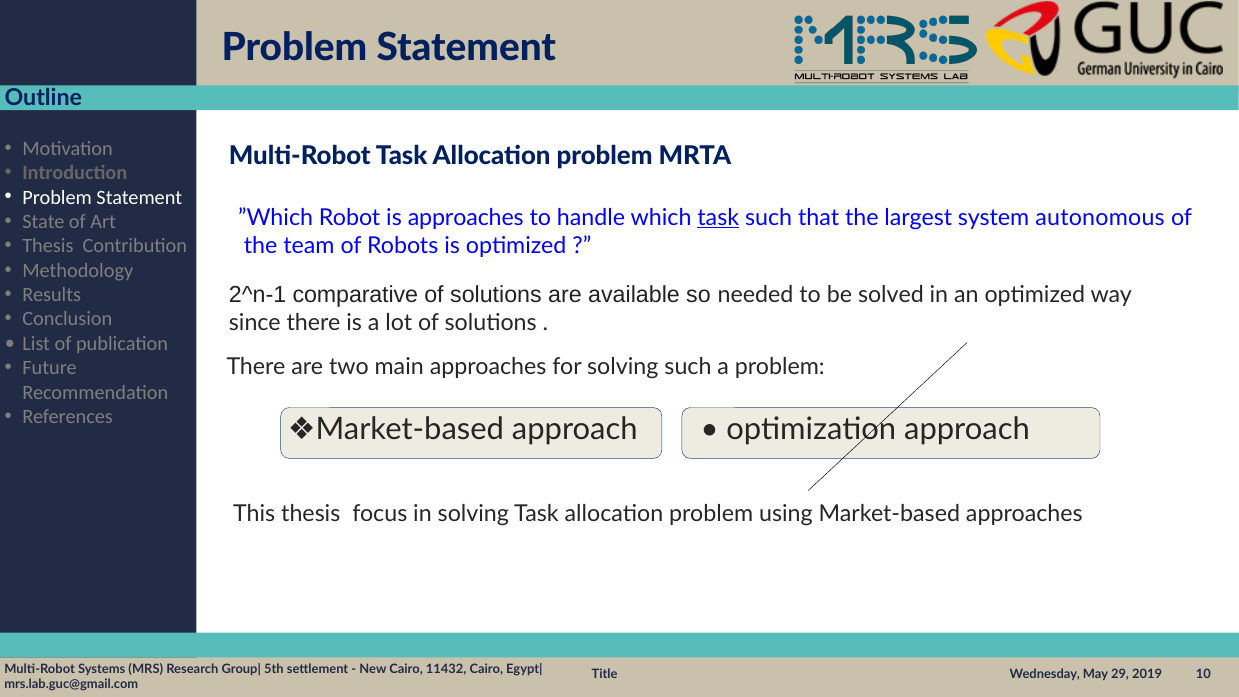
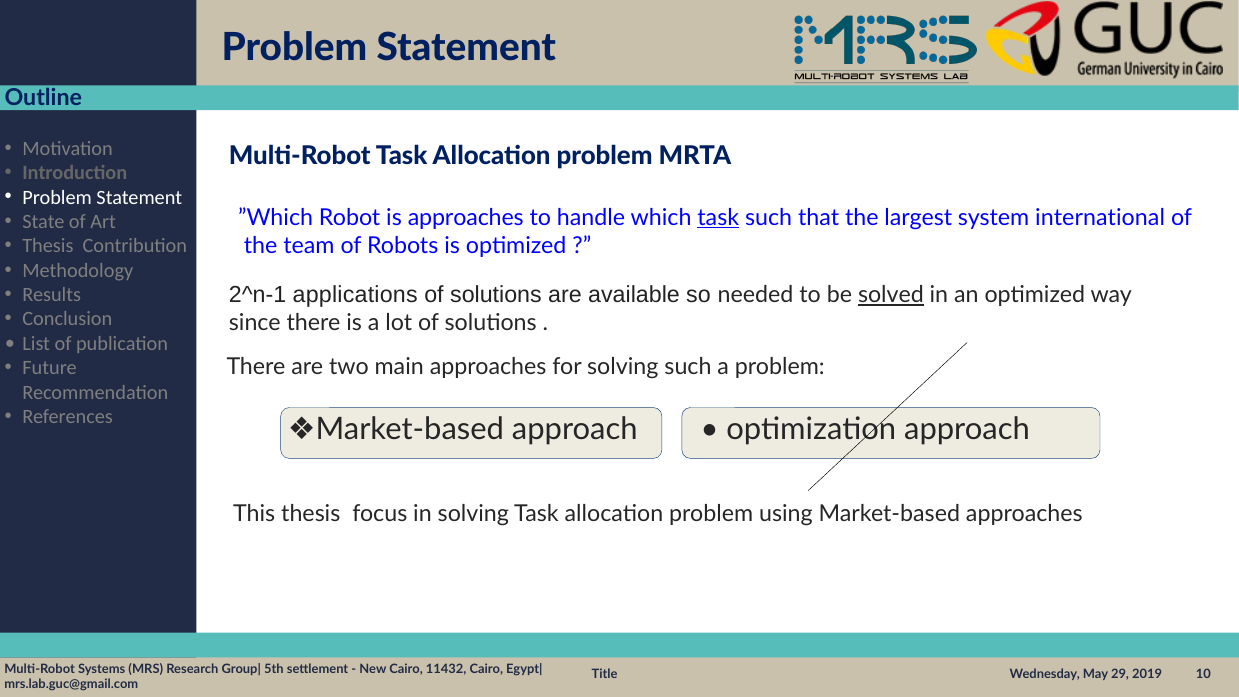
autonomous: autonomous -> international (1100, 218)
comparative: comparative -> applications (355, 295)
solved underline: none -> present (891, 295)
